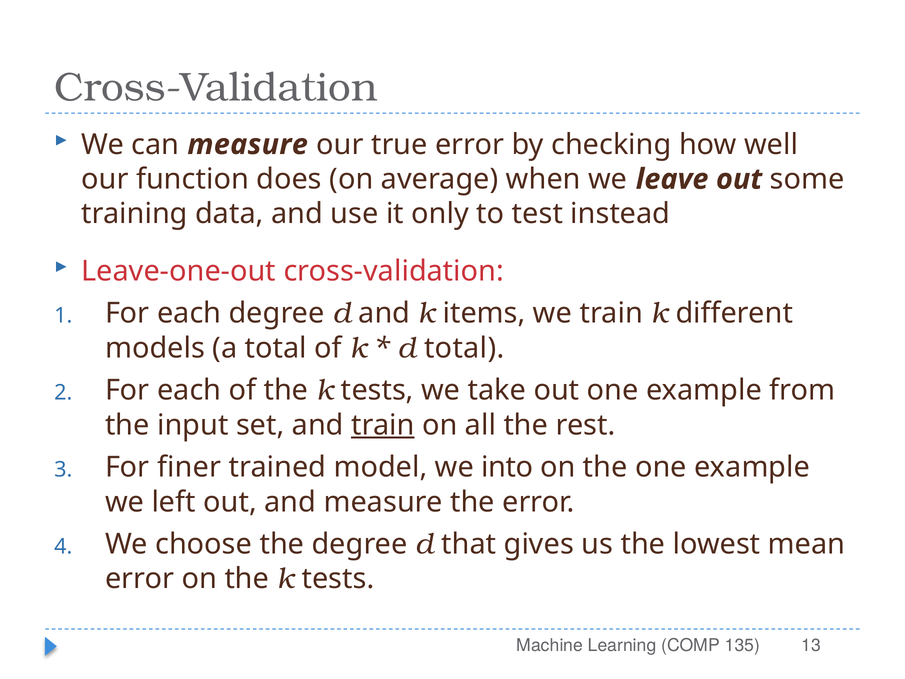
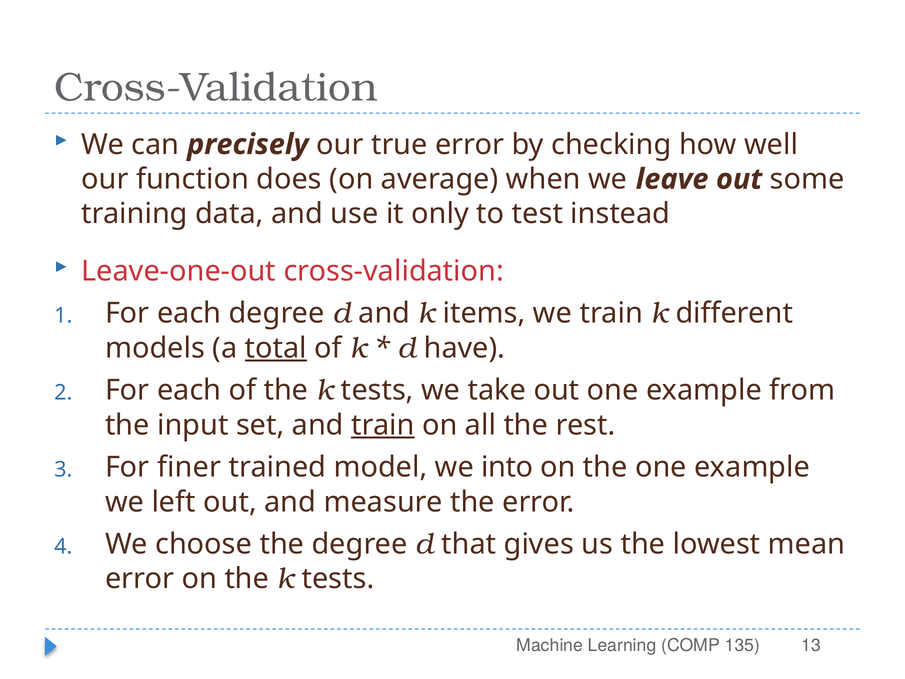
can measure: measure -> precisely (248, 144)
total underline: none -> present (276, 348)
d total: total -> have (464, 348)
